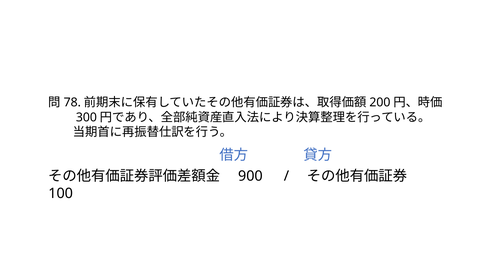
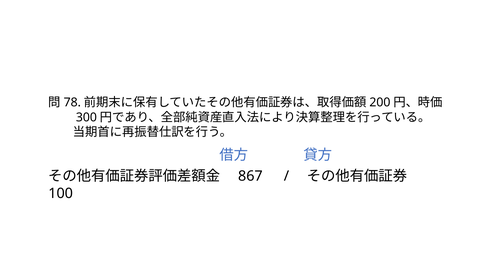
900: 900 -> 867 (250, 176)
